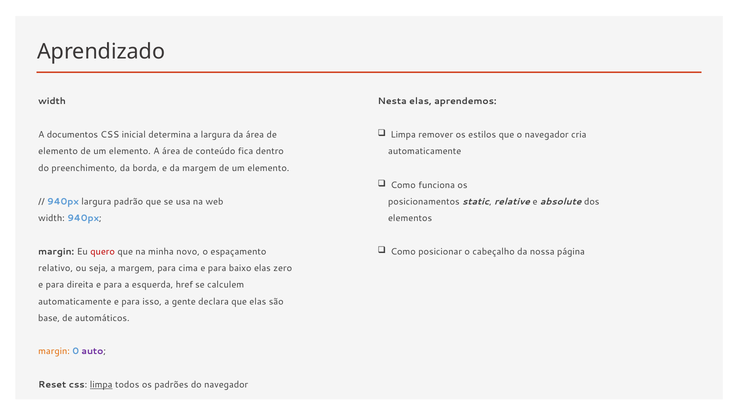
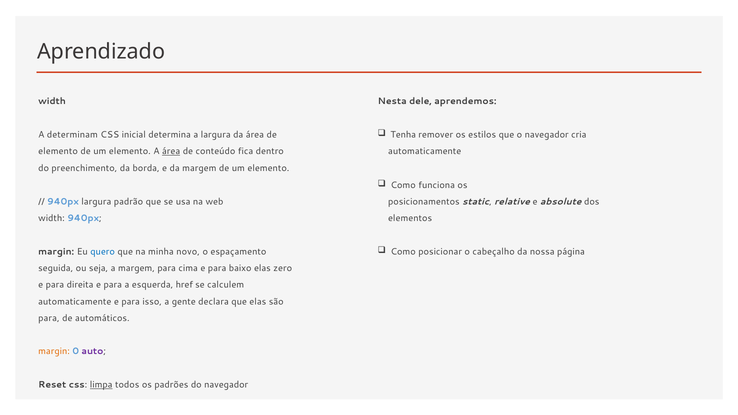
Nesta elas: elas -> dele (421, 101)
Limpa: Limpa -> Tenha (403, 135)
documentos: documentos -> determinam (72, 135)
área underline: none -> present (171, 152)
quero colour: red -> blue (103, 252)
relativo: relativo -> seguida (56, 268)
base: base -> para (49, 318)
